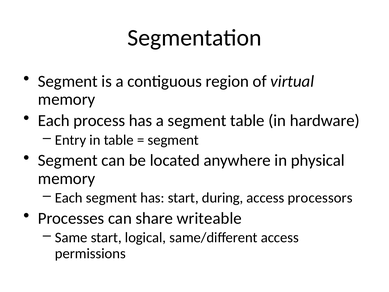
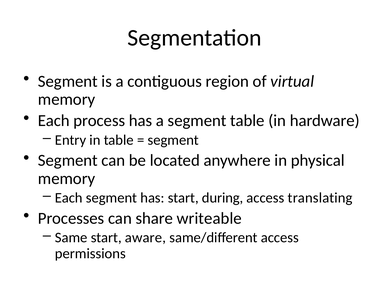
processors: processors -> translating (320, 198)
logical: logical -> aware (145, 237)
